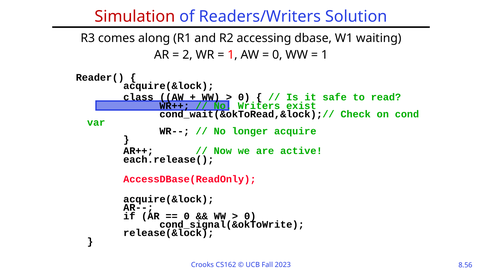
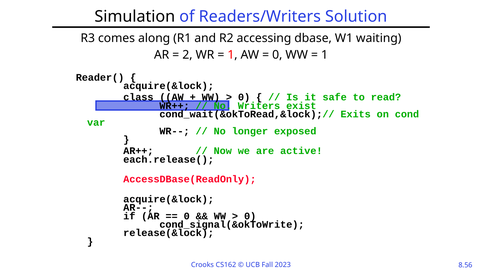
Simulation colour: red -> black (135, 16)
Check: Check -> Exits (356, 114)
acquire: acquire -> exposed (295, 131)
